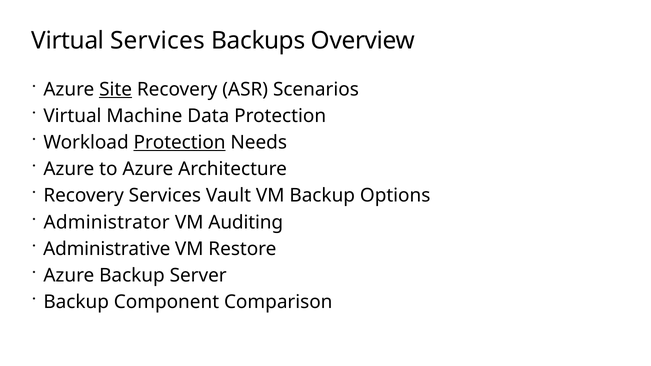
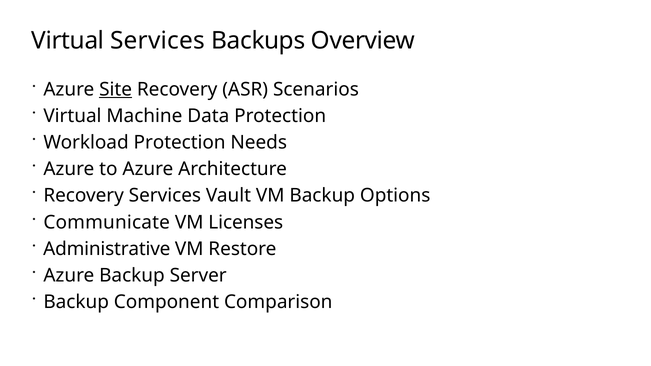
Protection underline: present -> none (180, 143)
Administrator: Administrator -> Communicate (107, 222)
Auditing: Auditing -> Licenses (246, 222)
